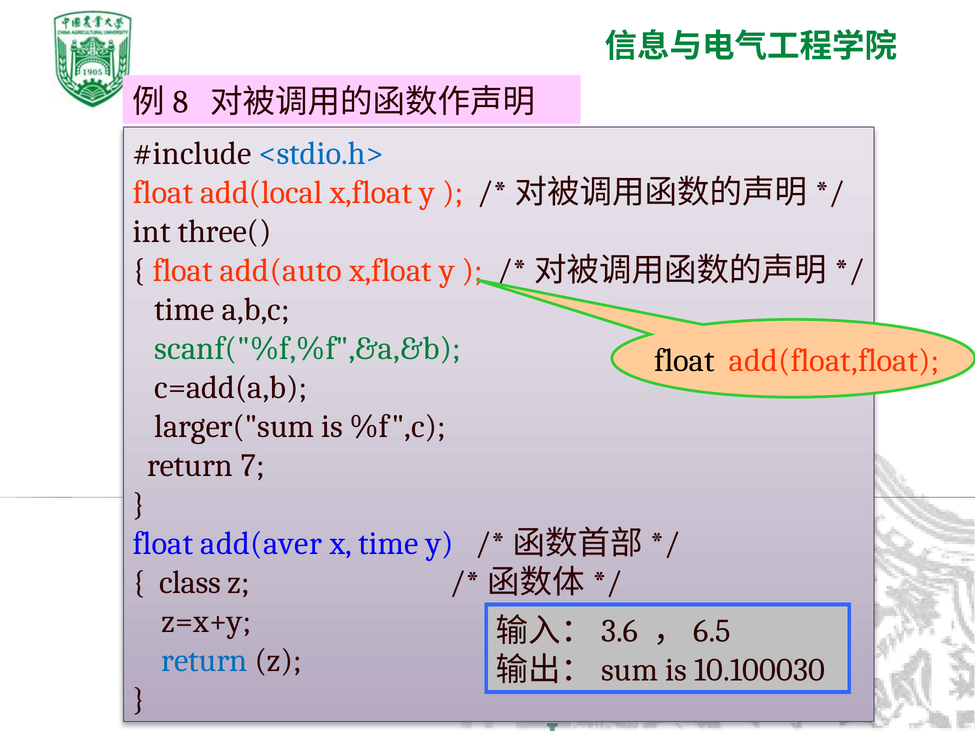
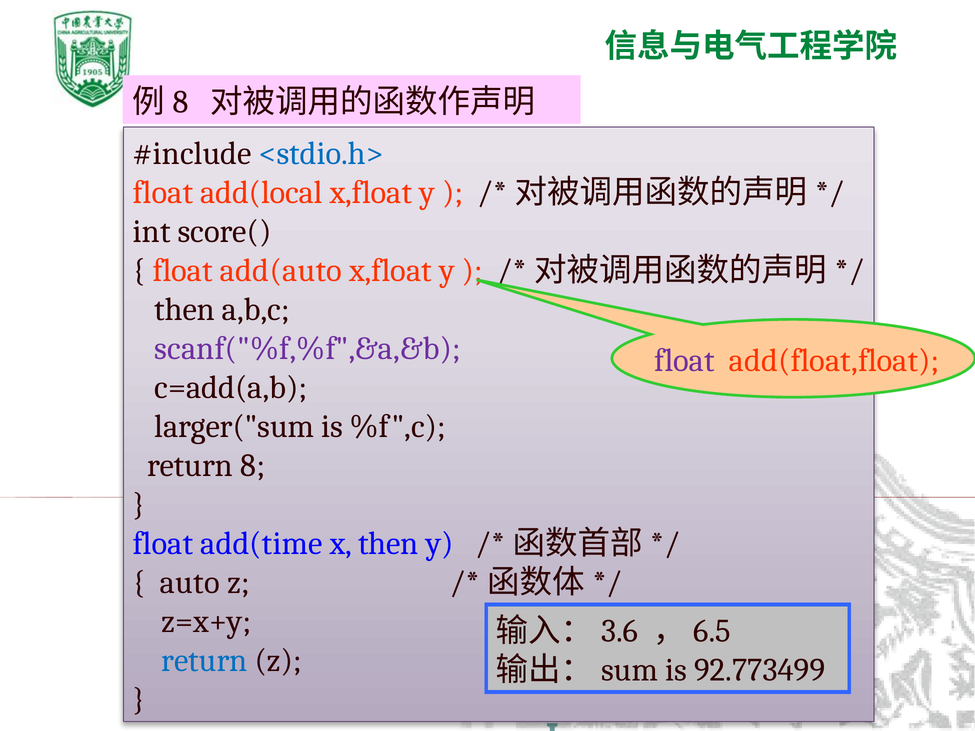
three(: three( -> score( (225, 232)
time: time -> then (185, 310)
scanf("%f,%f",&a,&b colour: green -> purple (308, 349)
float colour: black -> purple (685, 361)
7: 7 -> 8 (253, 466)
add(aver: add(aver -> add(time (261, 544)
x time: time -> then (388, 544)
class: class -> auto (190, 583)
10.100030: 10.100030 -> 92.773499 (760, 670)
